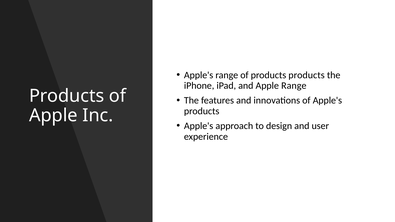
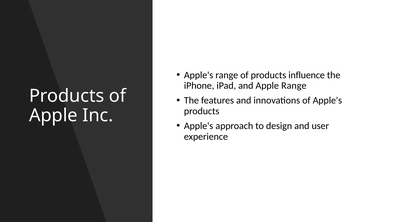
products products: products -> influence (307, 75)
